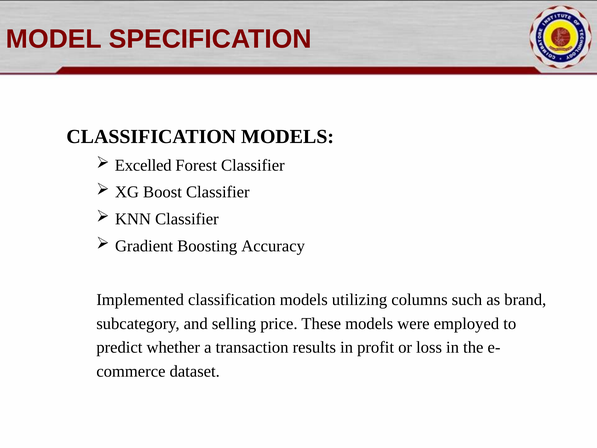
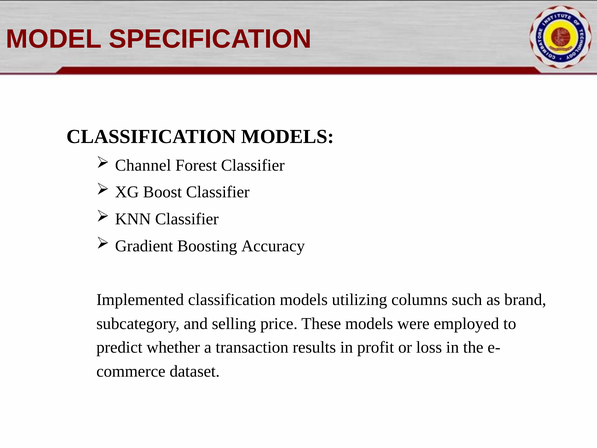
Excelled: Excelled -> Channel (143, 165)
